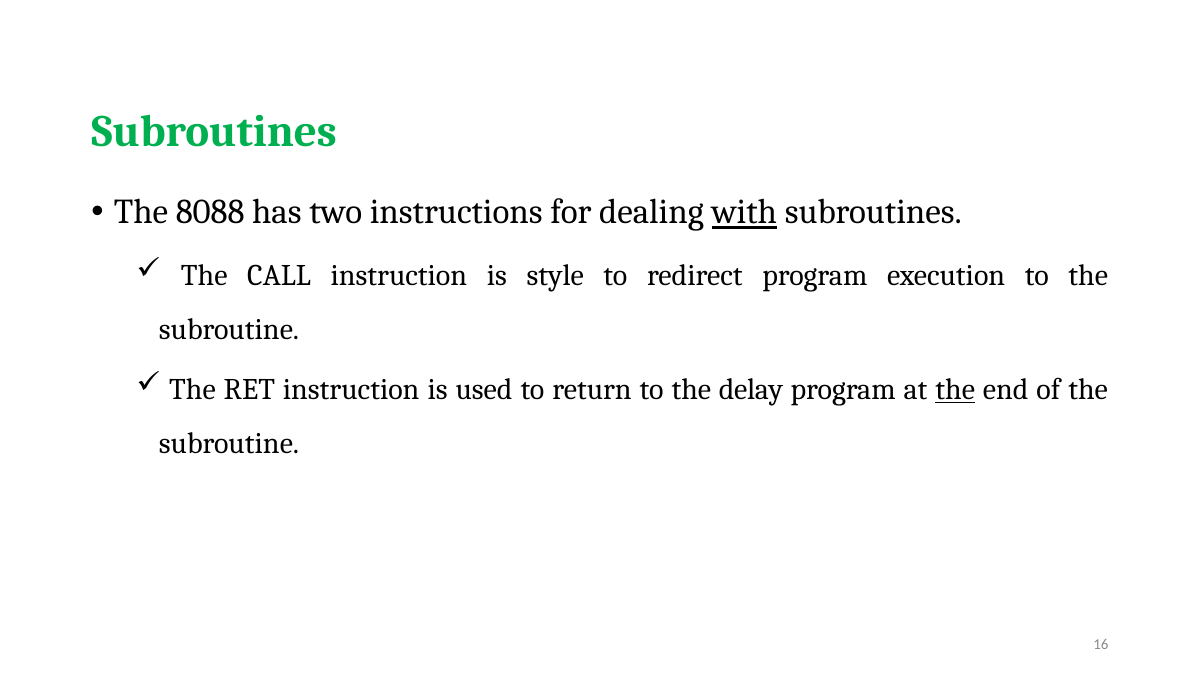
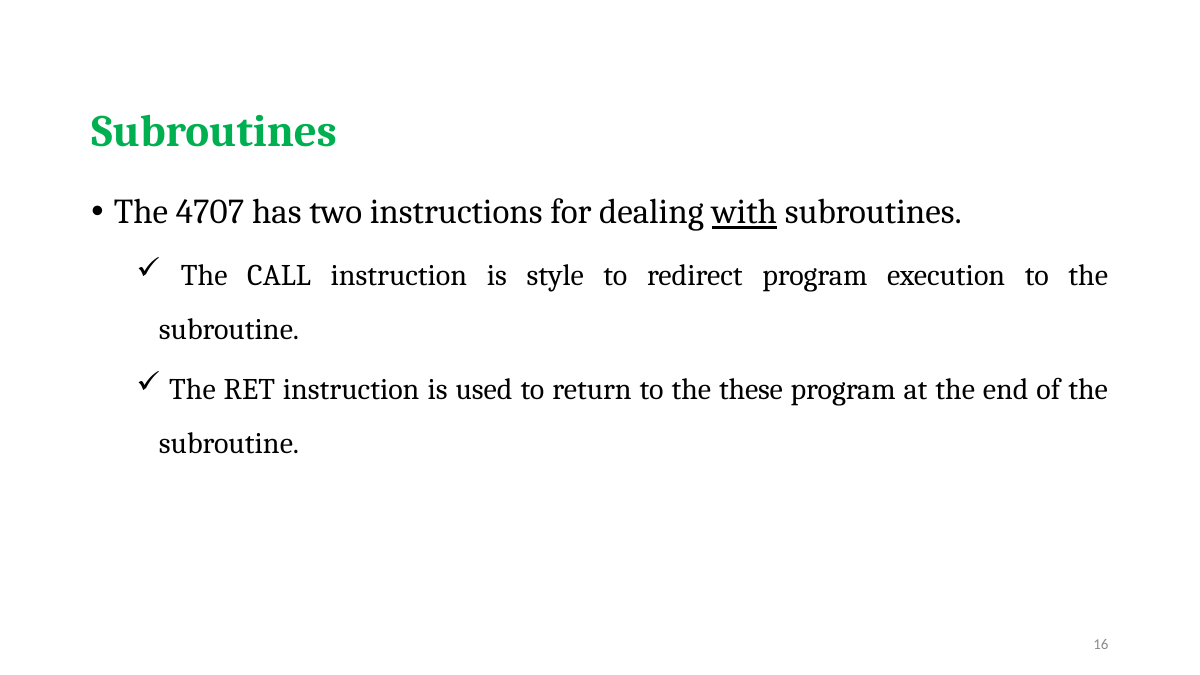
8088: 8088 -> 4707 (210, 212)
delay: delay -> these (751, 390)
the underline: present -> none (955, 390)
